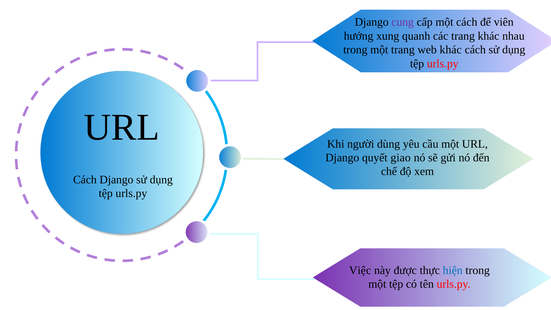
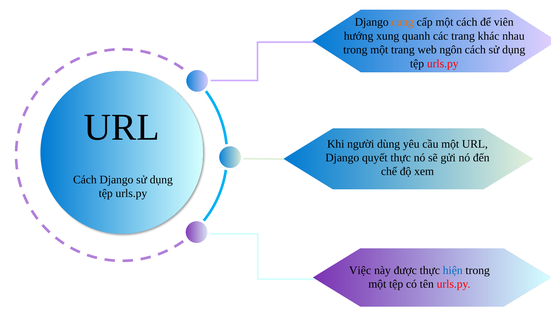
cung colour: purple -> orange (403, 22)
web khác: khác -> ngôn (451, 50)
quyết giao: giao -> thực (401, 158)
